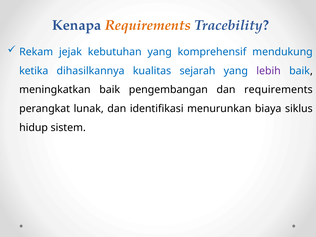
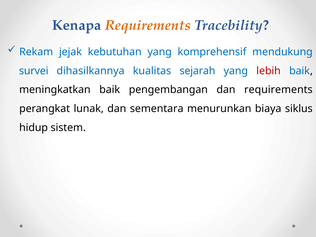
ketika: ketika -> survei (34, 71)
lebih colour: purple -> red (269, 71)
identifikasi: identifikasi -> sementara (157, 109)
